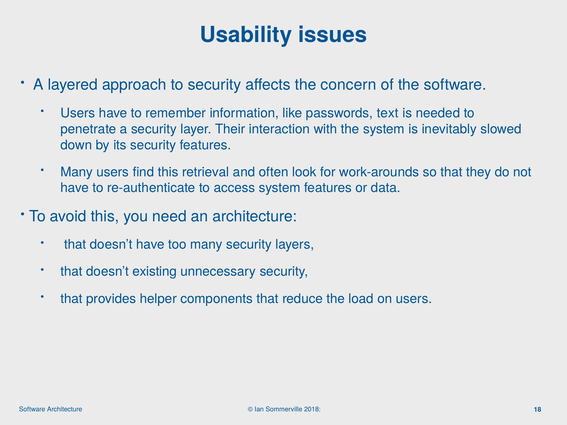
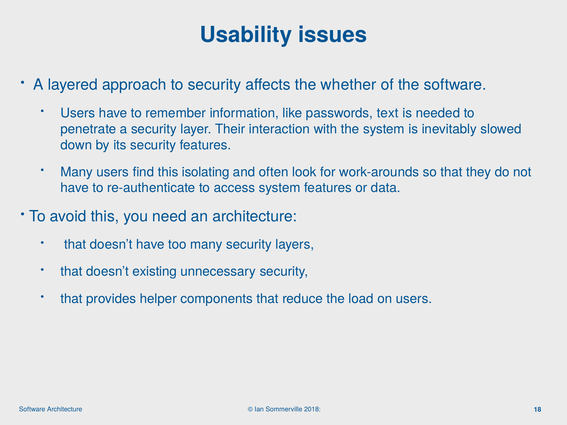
concern: concern -> whether (349, 85)
retrieval: retrieval -> isolating (206, 172)
